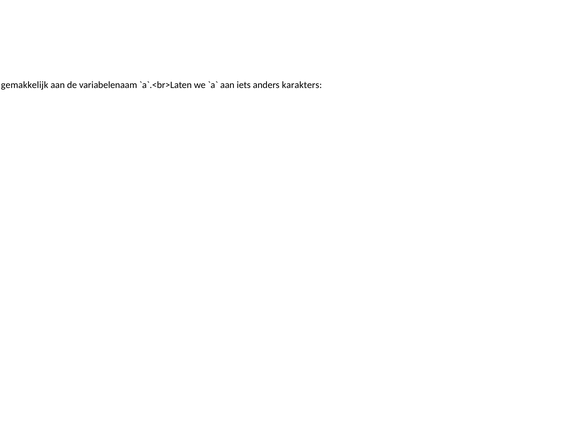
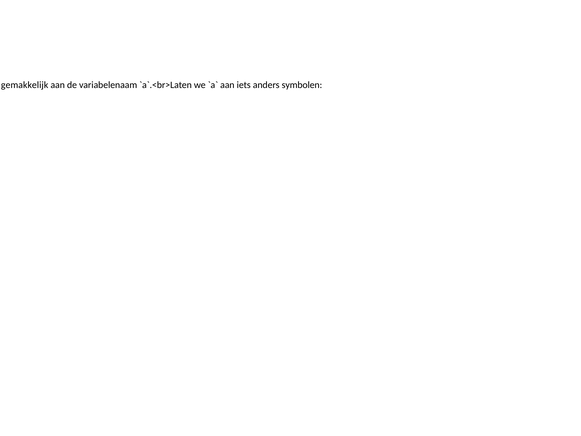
karakters: karakters -> symbolen (302, 85)
